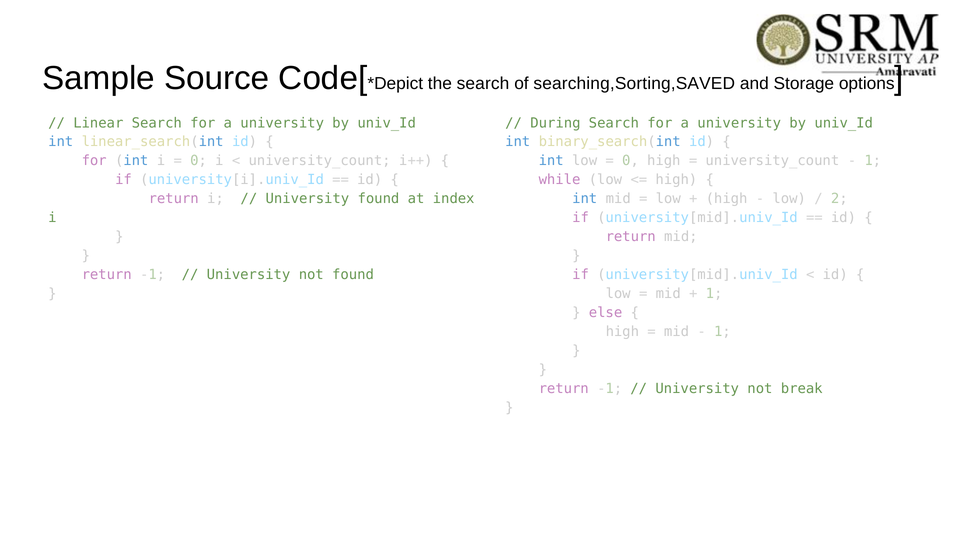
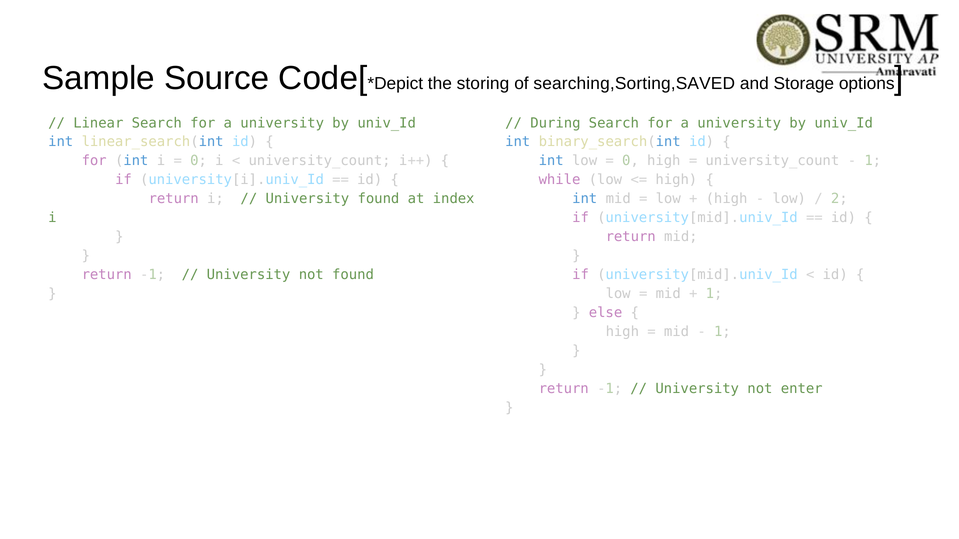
the search: search -> storing (483, 84)
break: break -> enter (802, 389)
